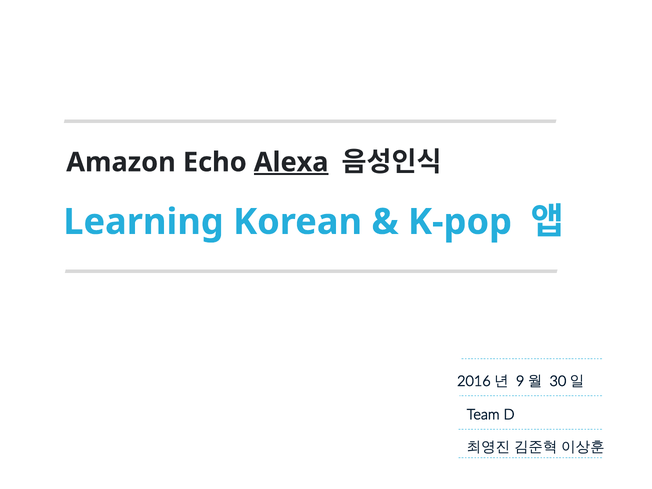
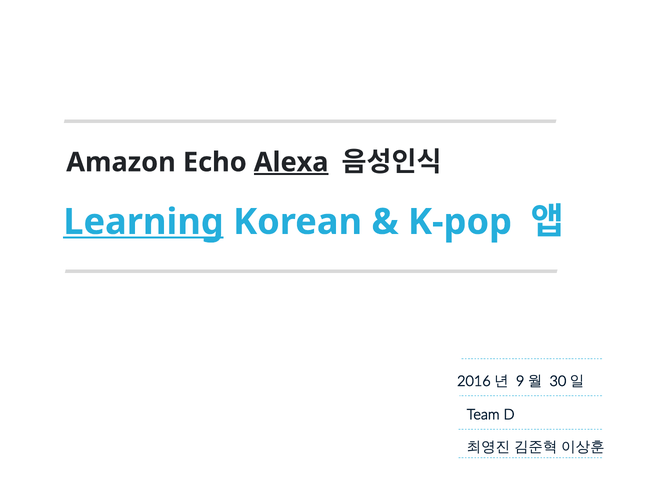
Learning underline: none -> present (143, 222)
